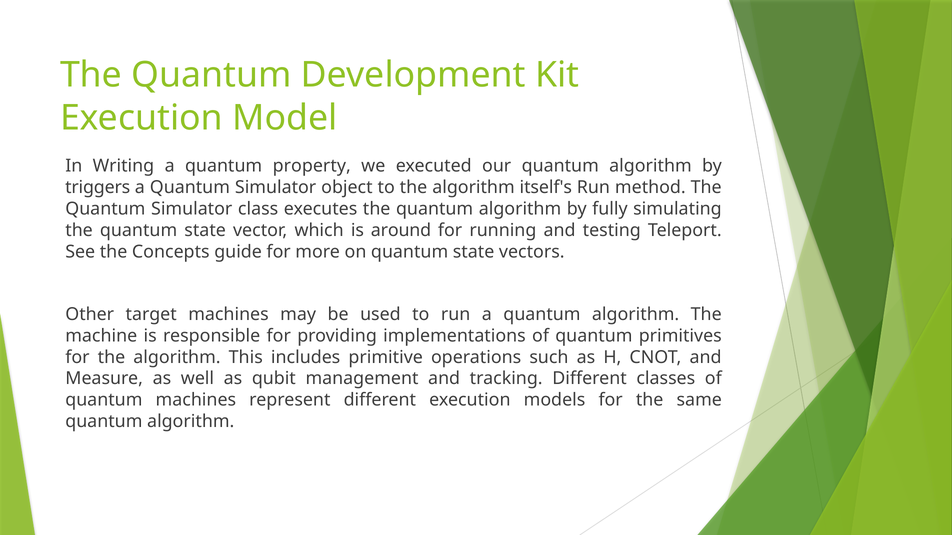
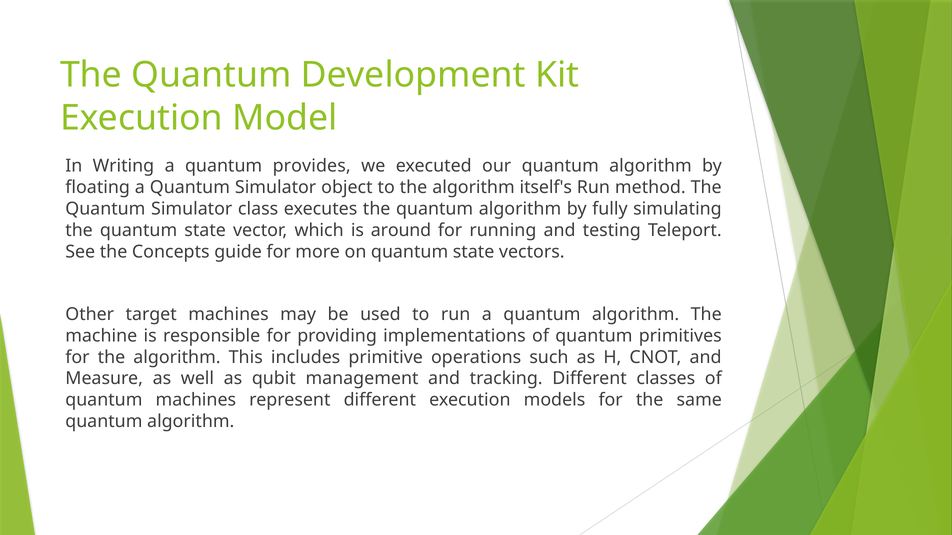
property: property -> provides (312, 166)
triggers: triggers -> floating (98, 188)
